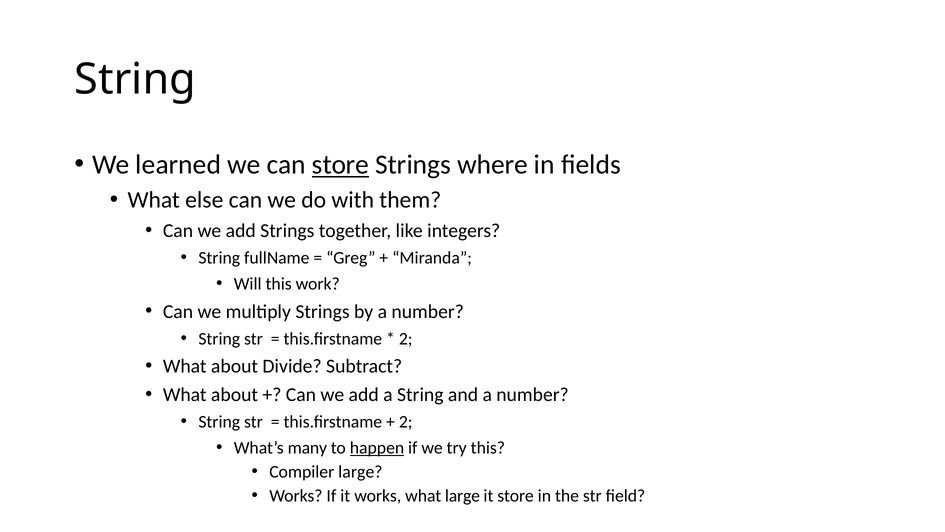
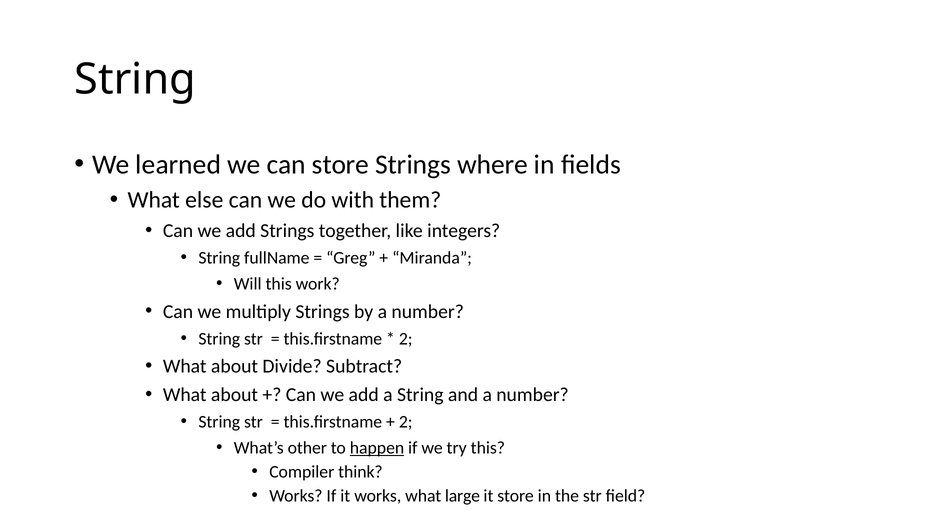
store underline: present -> none (340, 165)
many: many -> other (307, 448)
Compiler large: large -> think (360, 471)
